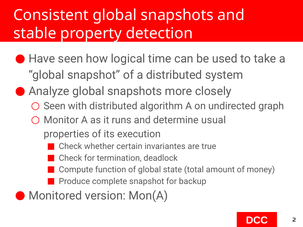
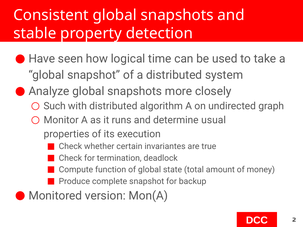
Seen: Seen -> Such (55, 106)
